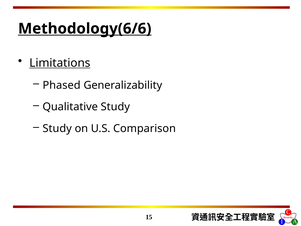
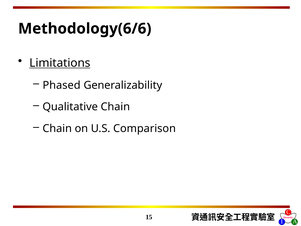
Methodology(6/6 underline: present -> none (85, 29)
Qualitative Study: Study -> Chain (115, 107)
Study: Study -> Chain (57, 129)
